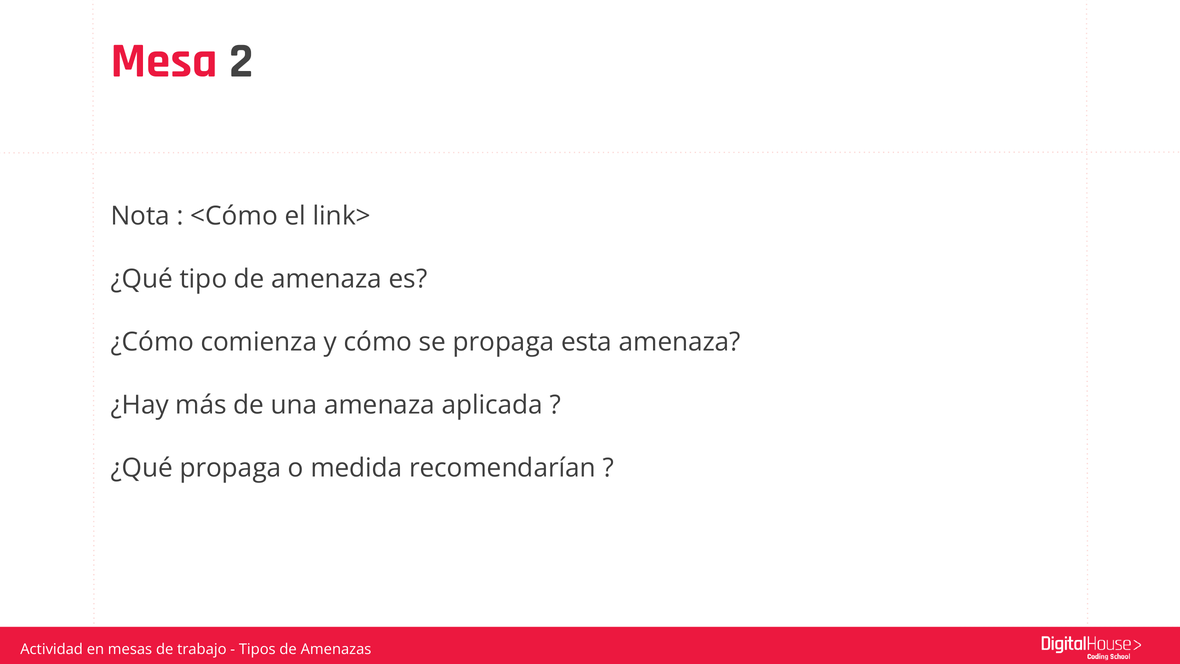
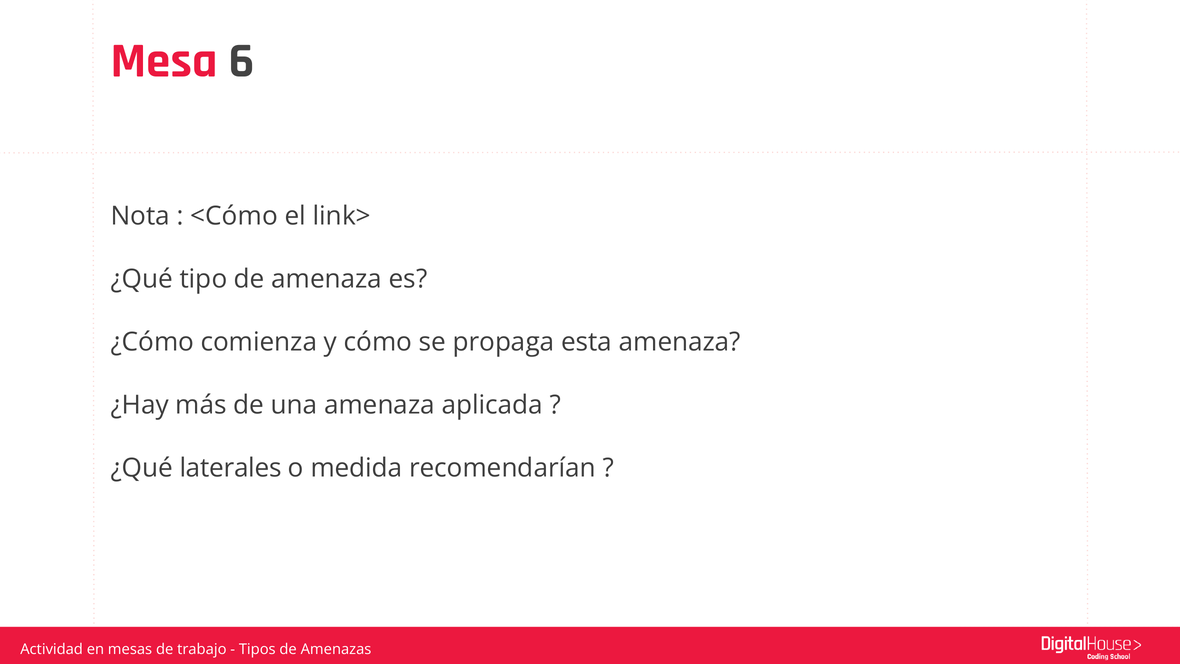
2: 2 -> 6 (241, 61)
¿Qué propaga: propaga -> laterales (231, 468)
